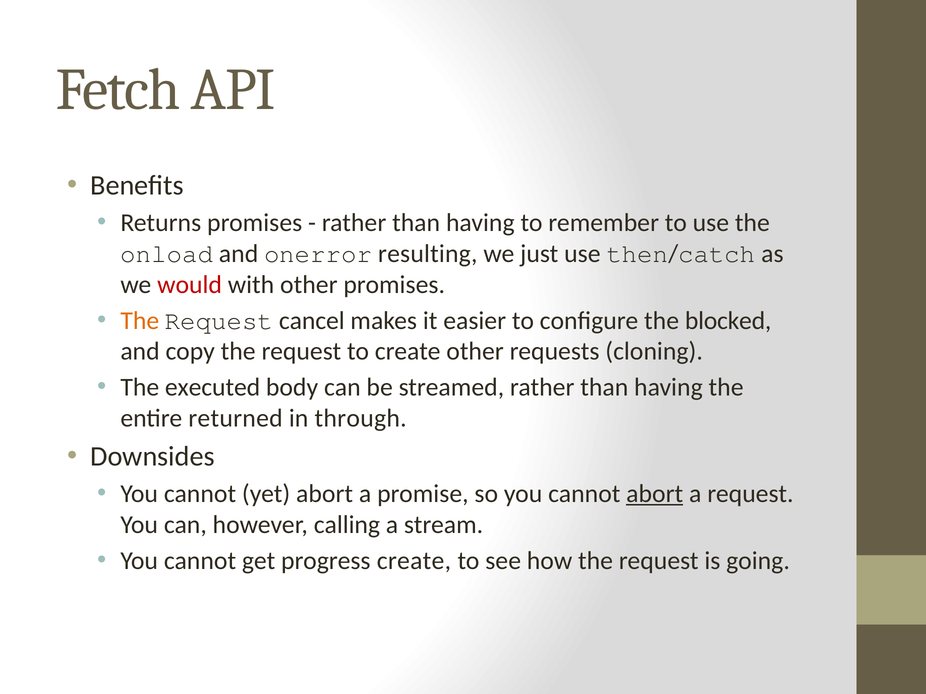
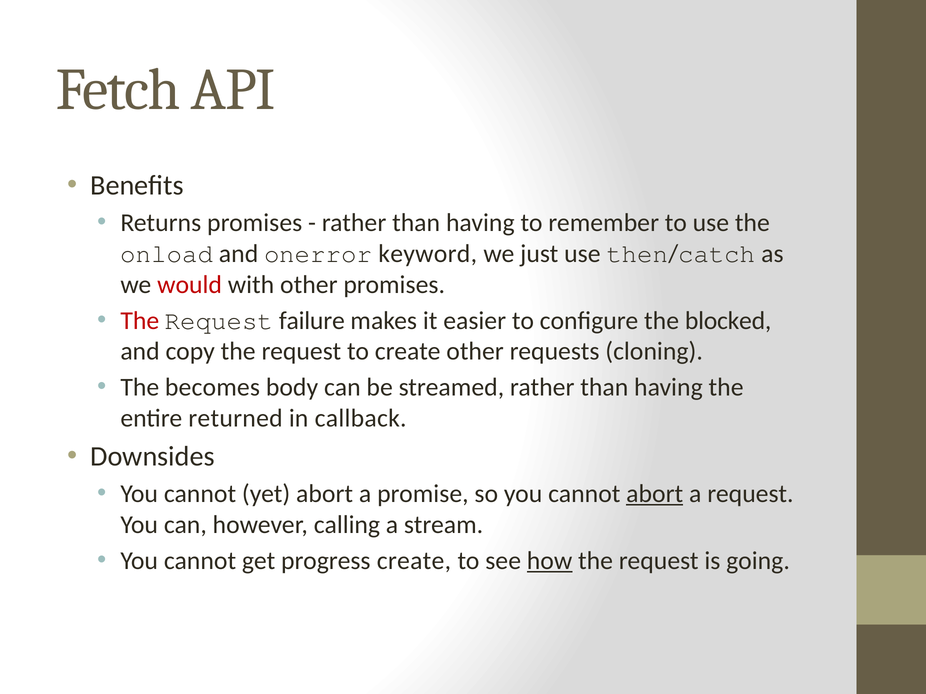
resulting: resulting -> keyword (428, 254)
The colour: orange -> red (140, 321)
cancel: cancel -> failure (312, 321)
executed: executed -> becomes (212, 388)
through: through -> callback (361, 419)
how underline: none -> present (550, 561)
